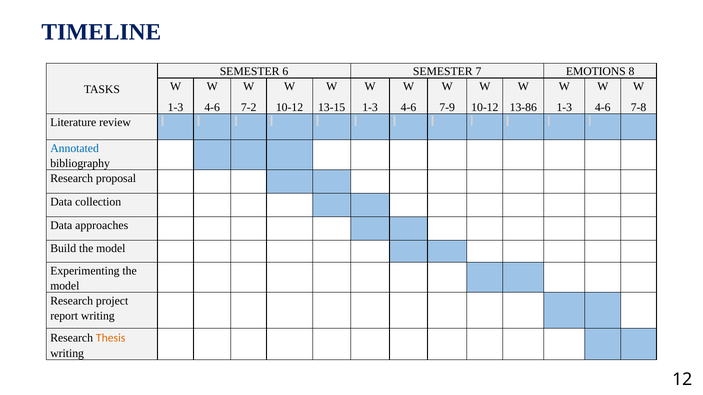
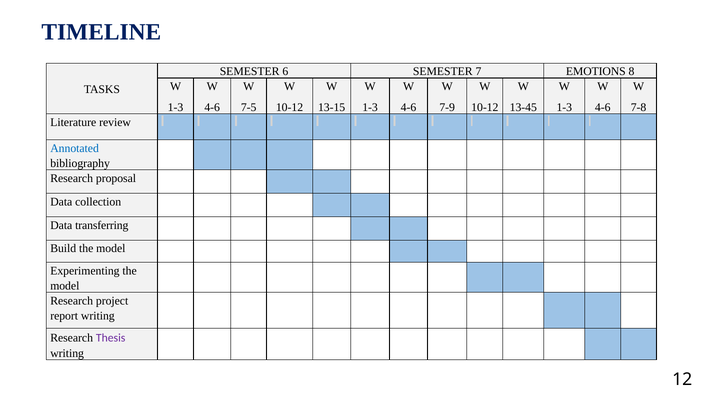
7-2: 7-2 -> 7-5 (249, 108)
13-86: 13-86 -> 13-45 (523, 108)
approaches: approaches -> transferring (102, 226)
Thesis colour: orange -> purple (111, 338)
